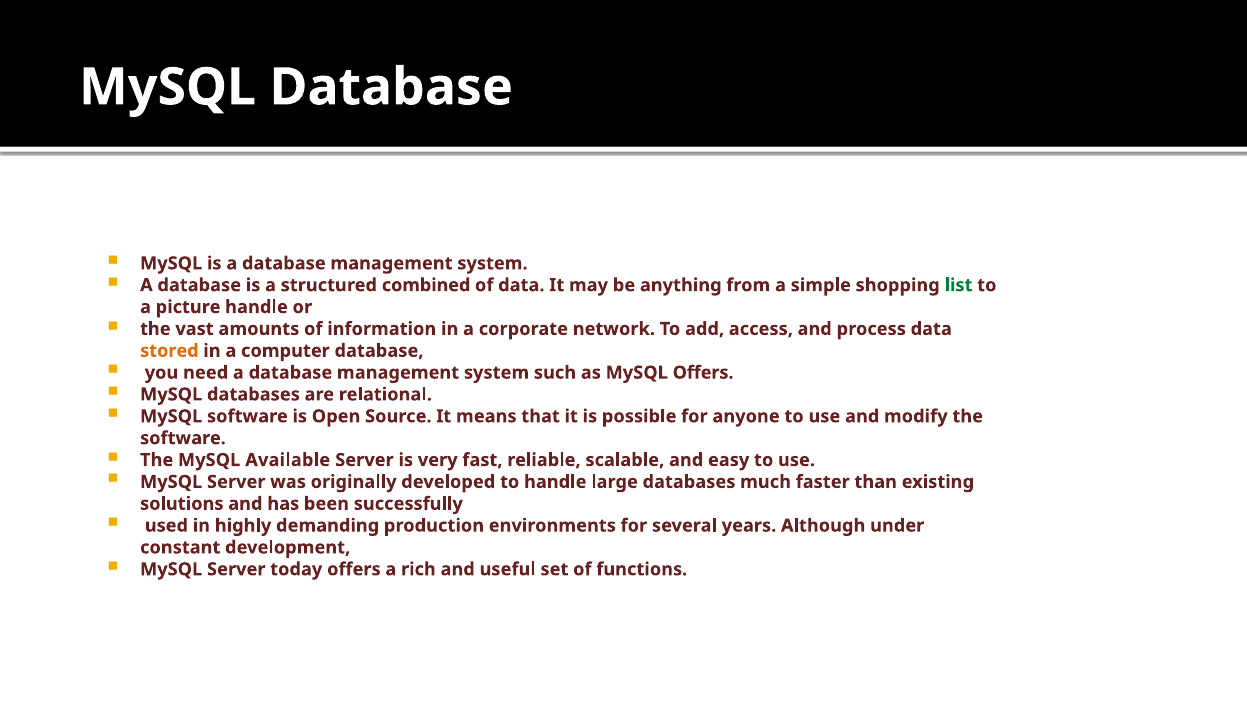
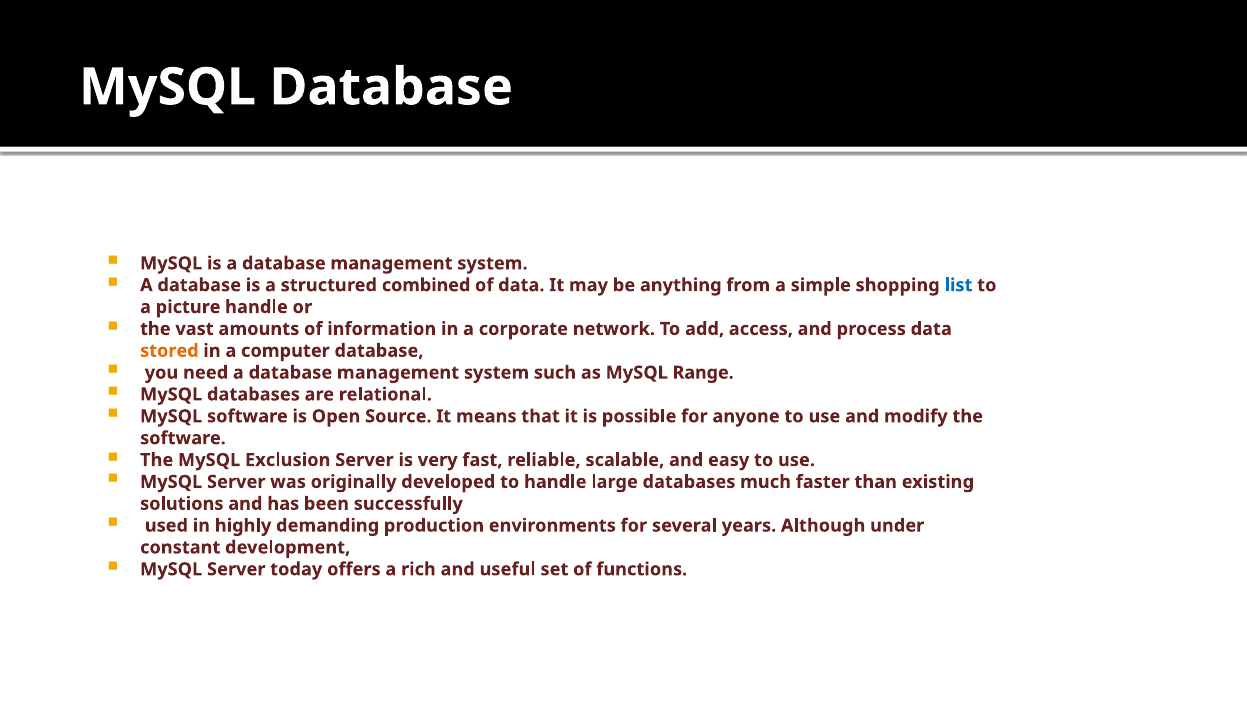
list colour: green -> blue (958, 285)
MySQL Offers: Offers -> Range (703, 372)
Available: Available -> Exclusion (288, 460)
